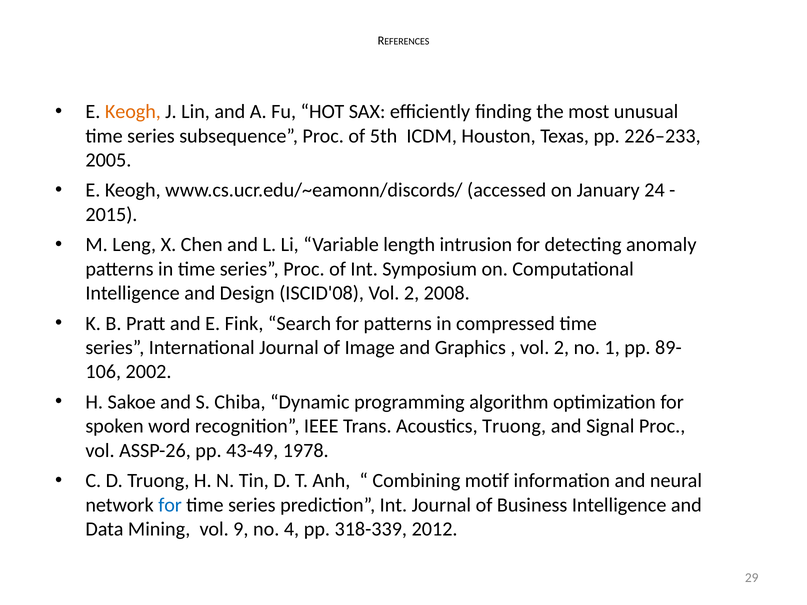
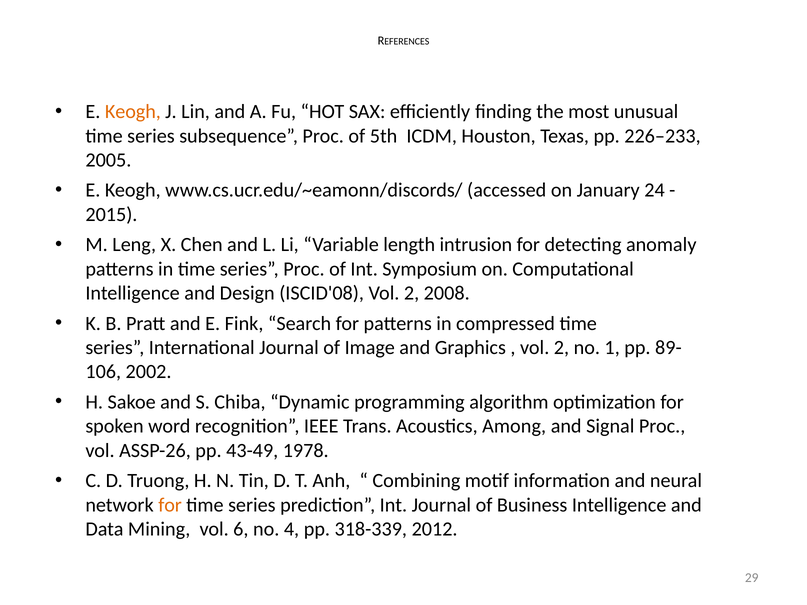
Acoustics Truong: Truong -> Among (514, 426)
for colour: blue -> orange (170, 505)
9: 9 -> 6 (241, 529)
